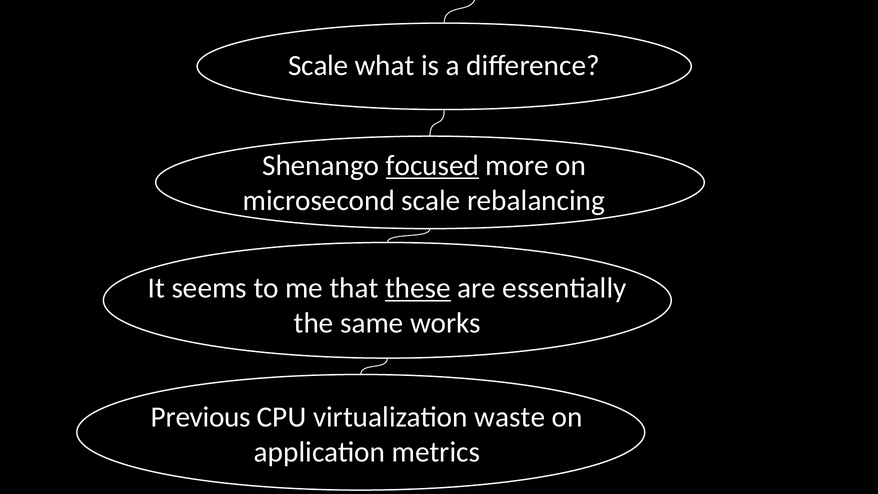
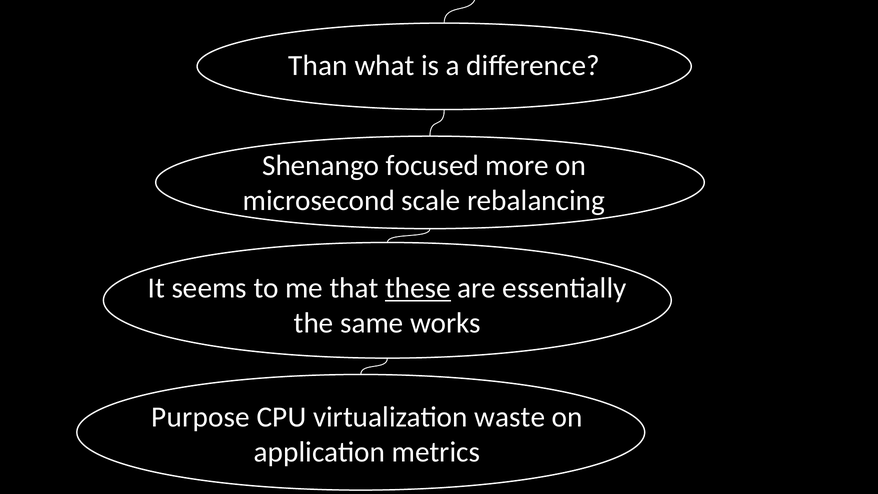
Scale: Scale -> Than (318, 66)
focused underline: present -> none (432, 166)
Previous: Previous -> Purpose (201, 417)
